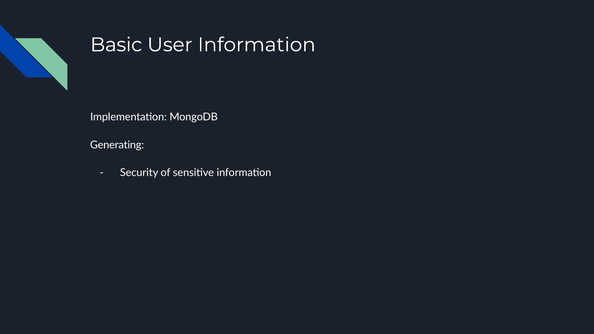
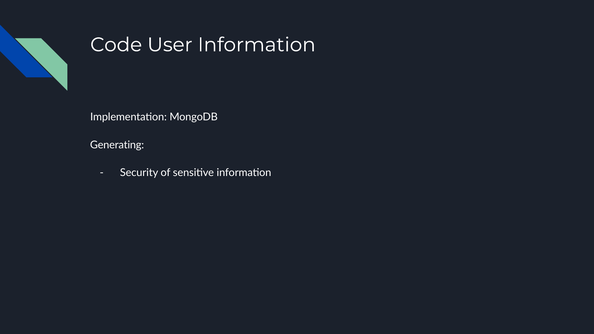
Basic: Basic -> Code (116, 45)
